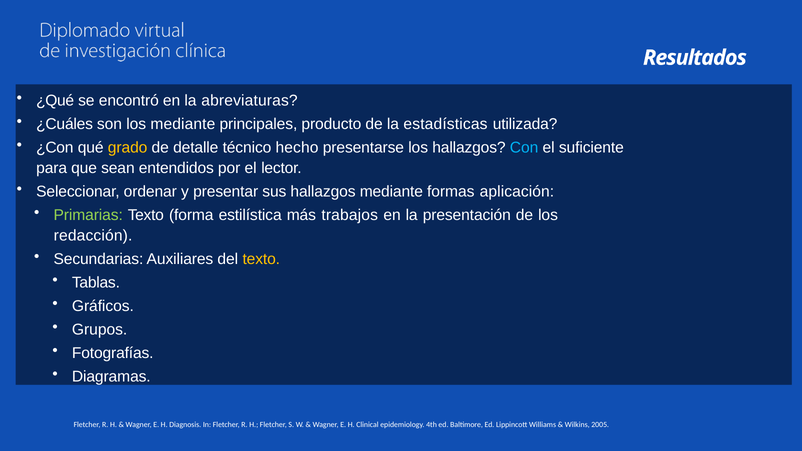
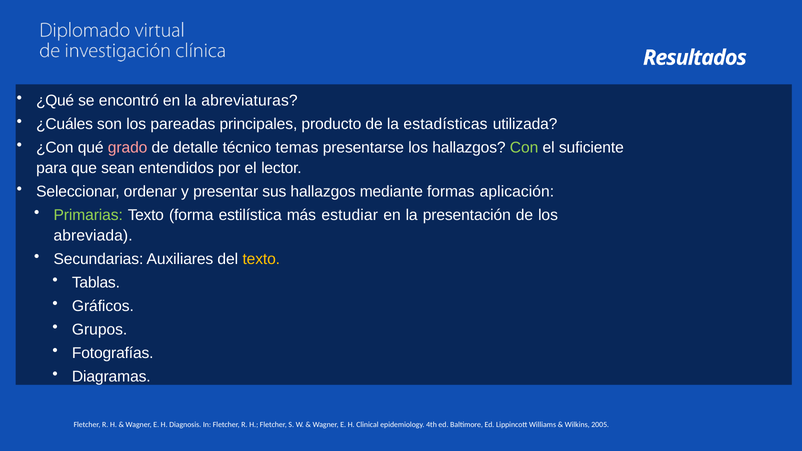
los mediante: mediante -> pareadas (183, 124)
grado colour: yellow -> pink (128, 148)
hecho: hecho -> temas (297, 148)
Con colour: light blue -> light green (524, 148)
trabajos: trabajos -> estudiar (350, 215)
redacción: redacción -> abreviada (93, 236)
